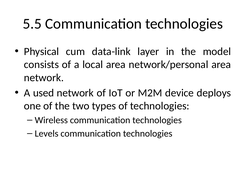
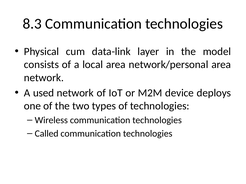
5.5: 5.5 -> 8.3 (32, 24)
Levels: Levels -> Called (47, 134)
